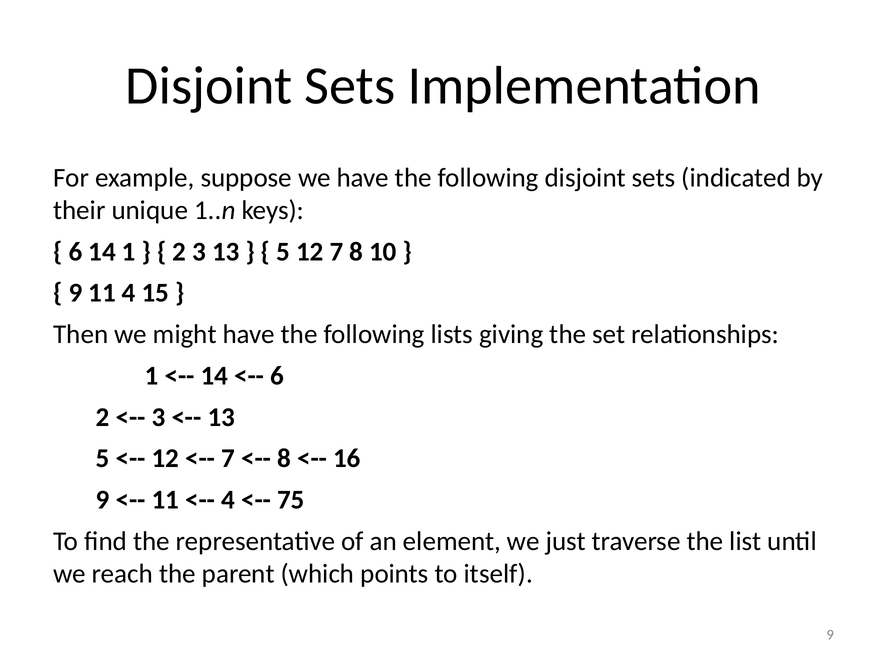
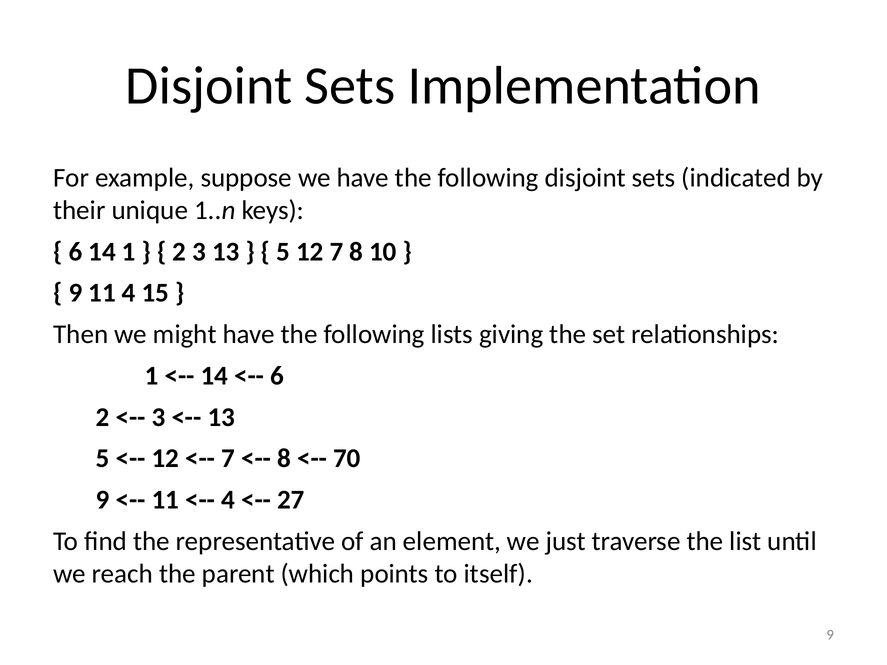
16: 16 -> 70 (347, 459)
75: 75 -> 27 (291, 500)
